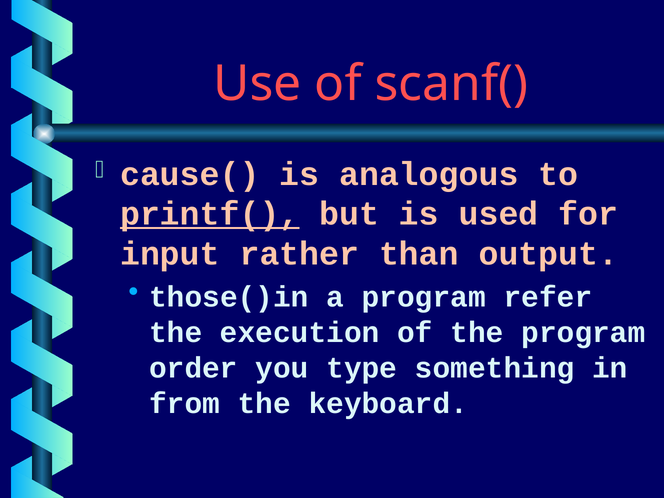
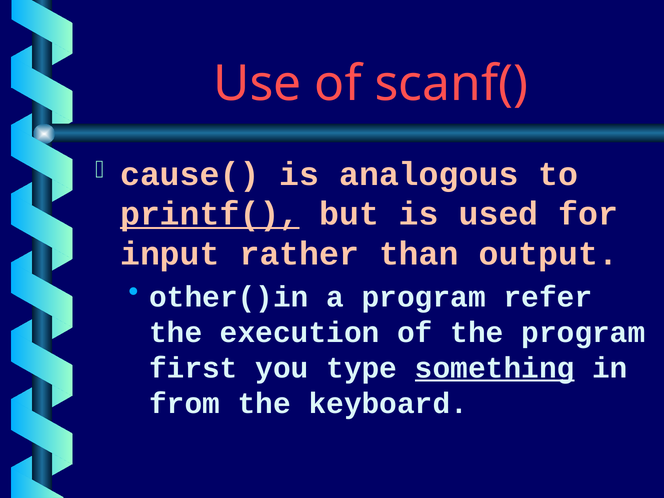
those()in: those()in -> other()in (229, 297)
order: order -> first (193, 368)
something underline: none -> present (495, 368)
